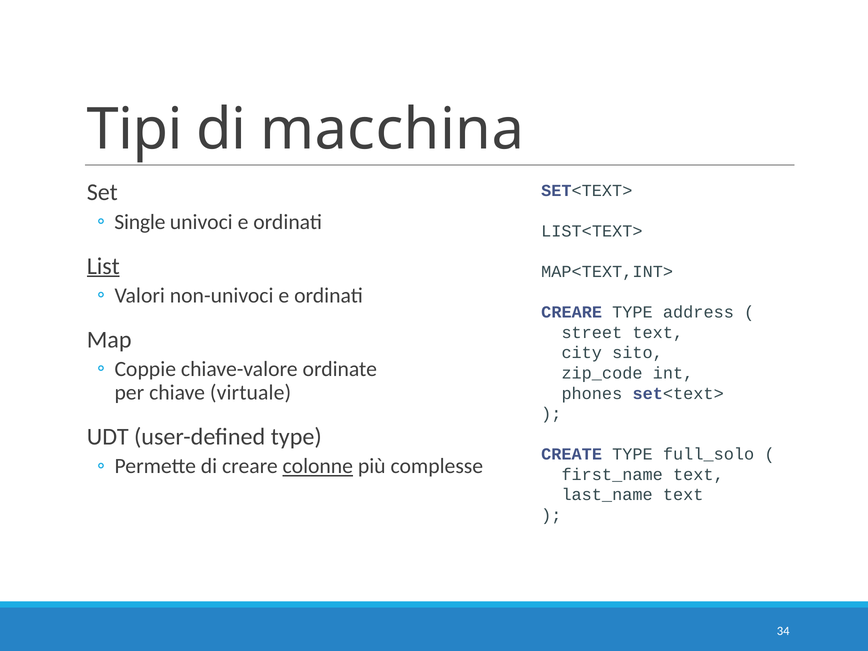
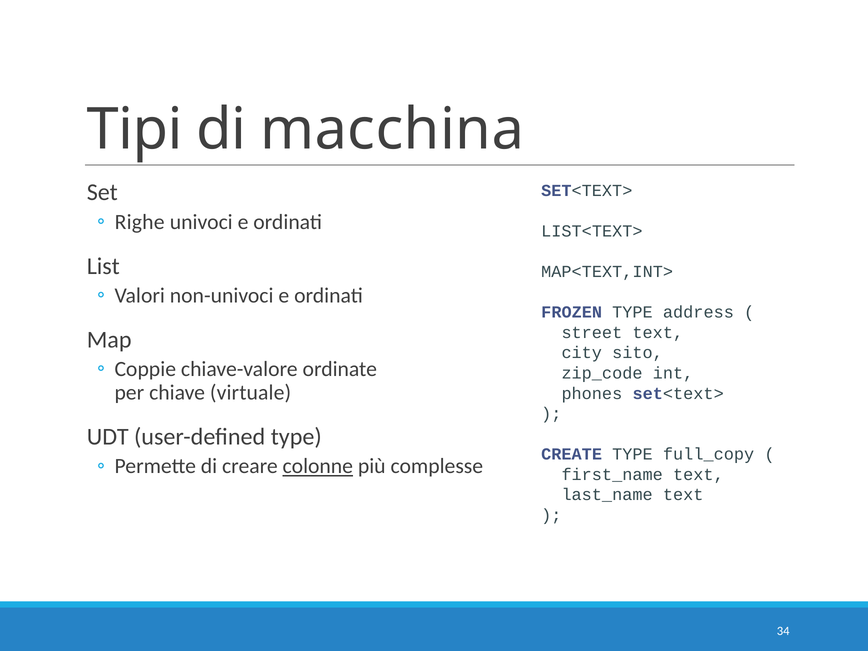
Single: Single -> Righe (140, 222)
List underline: present -> none (103, 266)
CREARE: CREARE -> FROZEN (572, 312)
full_solo: full_solo -> full_copy (709, 454)
